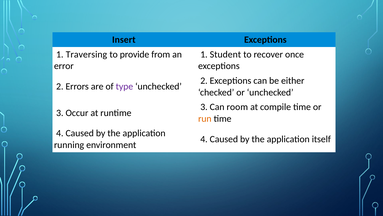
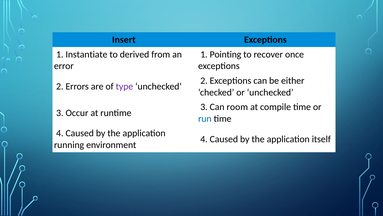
Traversing: Traversing -> Instantiate (86, 54)
provide: provide -> derived (135, 54)
Student: Student -> Pointing (226, 54)
run colour: orange -> blue (205, 118)
